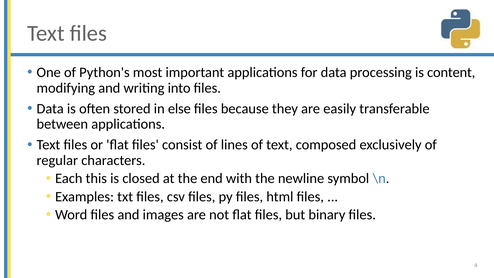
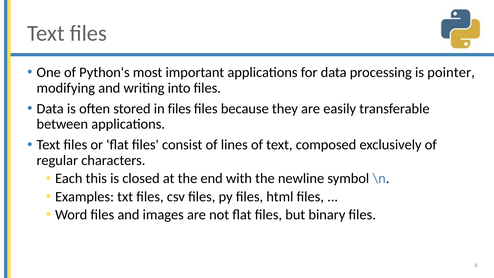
content: content -> pointer (451, 72)
in else: else -> files (179, 109)
